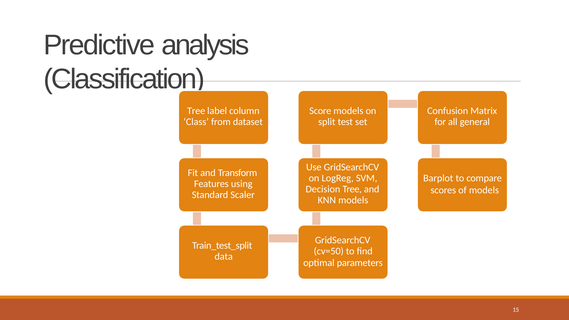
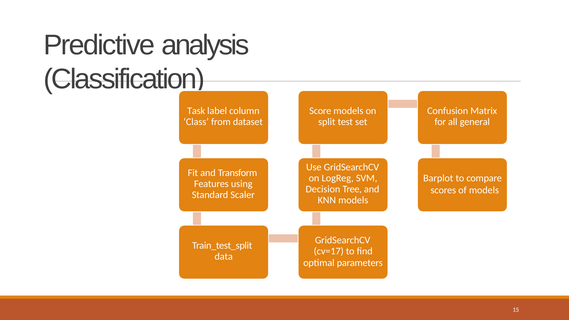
Tree: Tree -> Task (196, 111)
cv=50: cv=50 -> cv=17 (329, 251)
